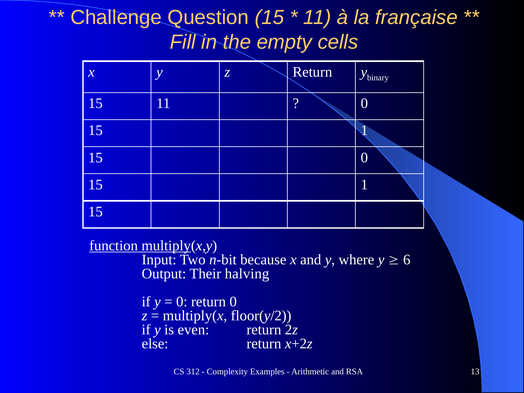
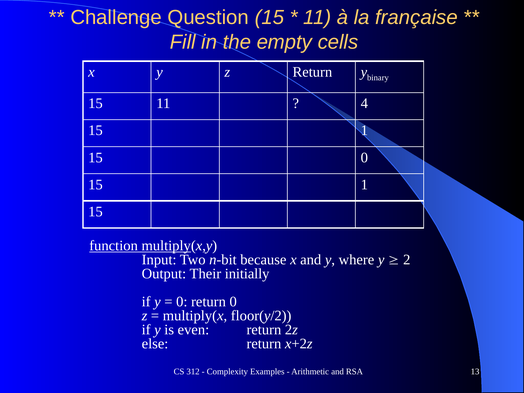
0: 0 -> 4 (364, 103)
6: 6 -> 2 (407, 260)
halving: halving -> initially (247, 274)
